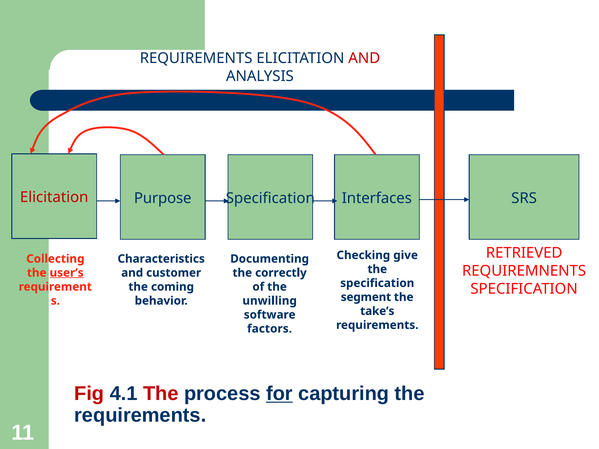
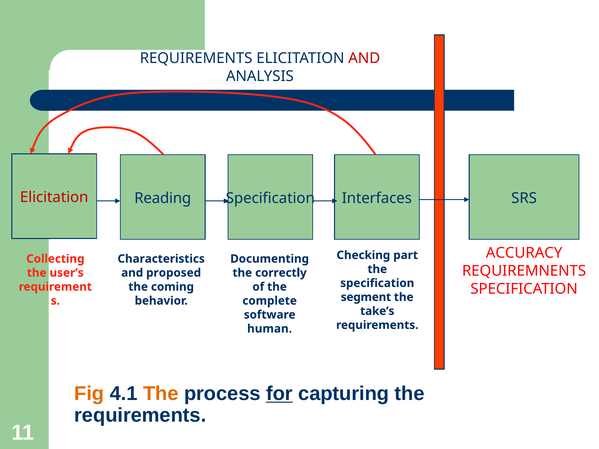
Purpose: Purpose -> Reading (163, 198)
RETRIEVED: RETRIEVED -> ACCURACY (524, 253)
give: give -> part (406, 255)
user’s underline: present -> none (67, 273)
customer: customer -> proposed (174, 273)
unwilling: unwilling -> complete (270, 301)
factors: factors -> human (270, 329)
Fig colour: red -> orange (89, 394)
The colour: red -> orange (161, 394)
